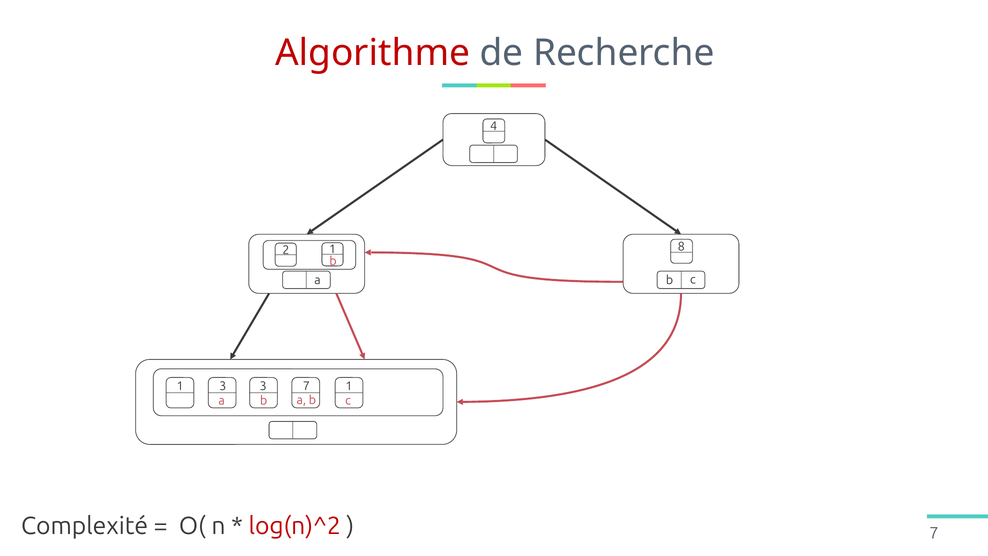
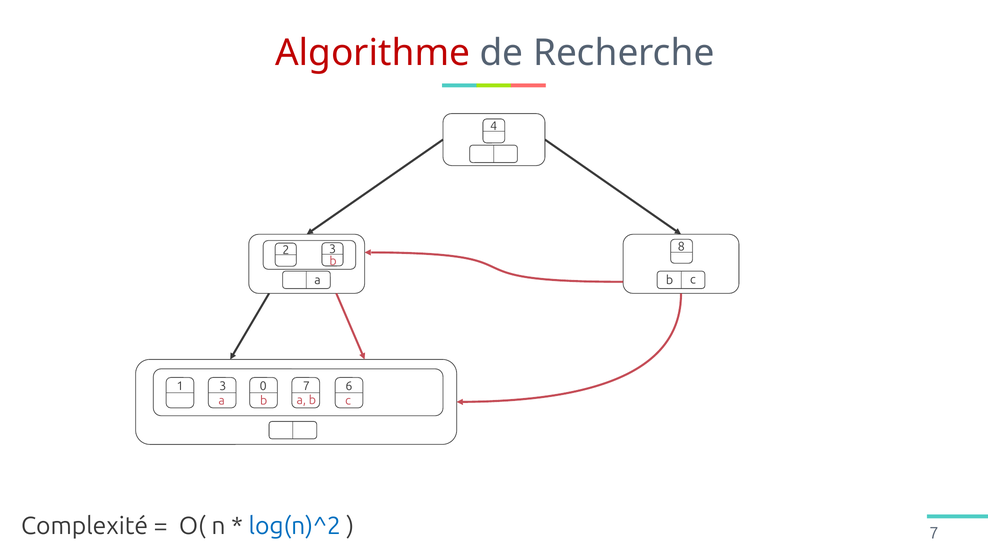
2 1: 1 -> 3 (333, 249)
3 3: 3 -> 0 (263, 386)
7 1: 1 -> 6 (349, 386)
log(n)^2 colour: red -> blue (295, 526)
